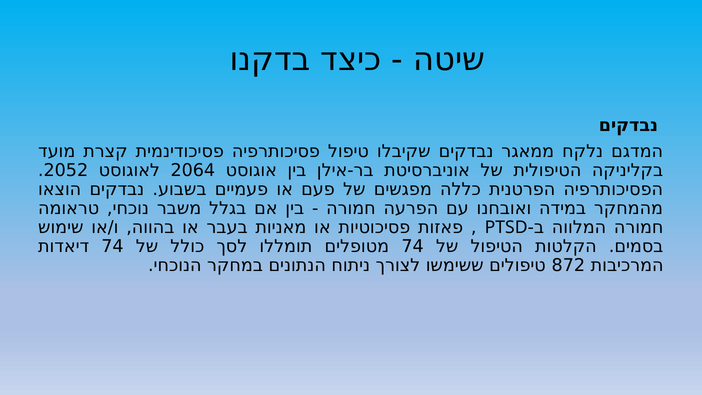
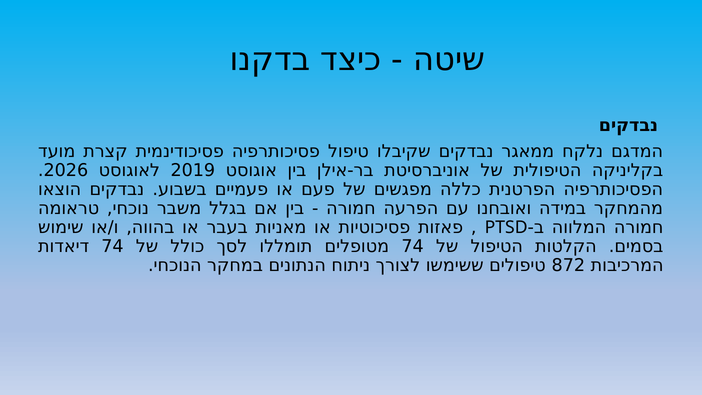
2052: 2052 -> 2026 (66, 171)
2064: 2064 -> 2019 (193, 171)
